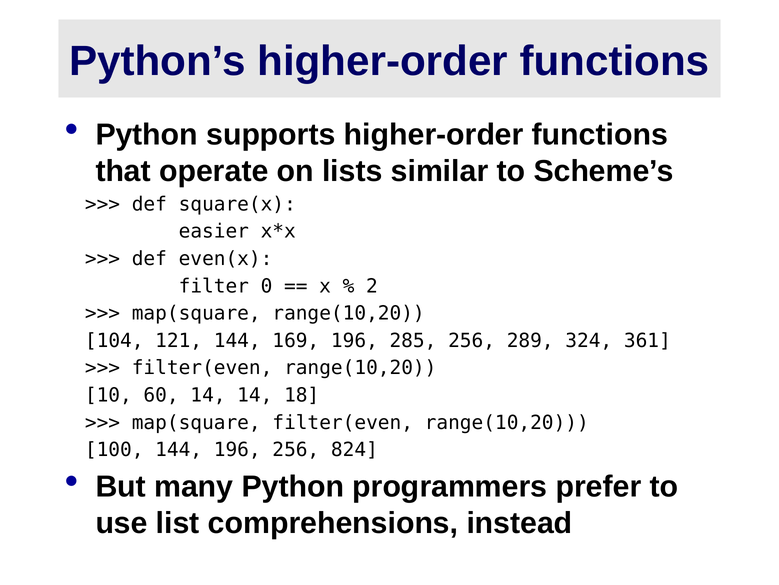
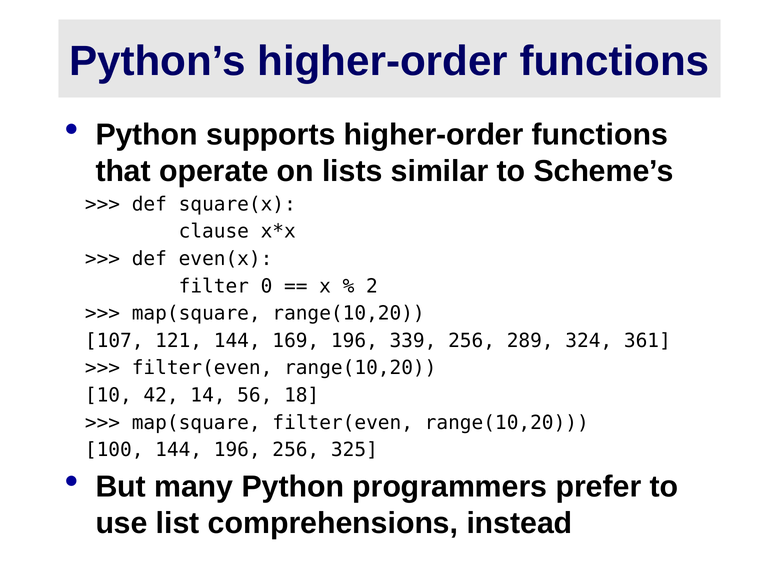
easier: easier -> clause (214, 231)
104: 104 -> 107 (114, 340)
285: 285 -> 339 (413, 340)
60: 60 -> 42 (161, 395)
14 14: 14 -> 56 (255, 395)
824: 824 -> 325 (354, 449)
